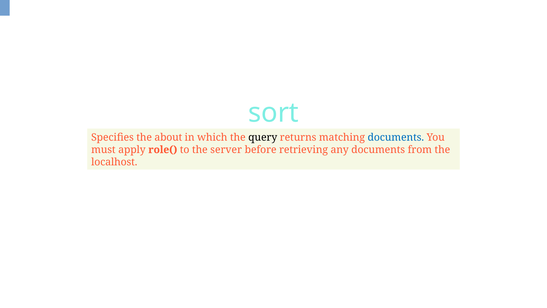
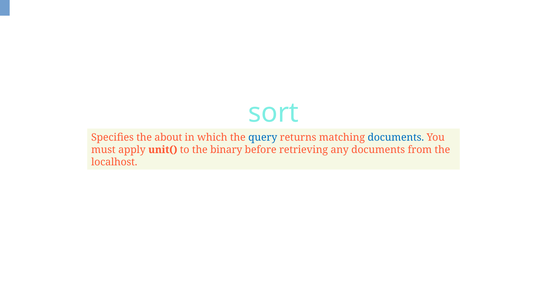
query colour: black -> blue (263, 137)
role(: role( -> unit( (163, 150)
server: server -> binary (226, 150)
